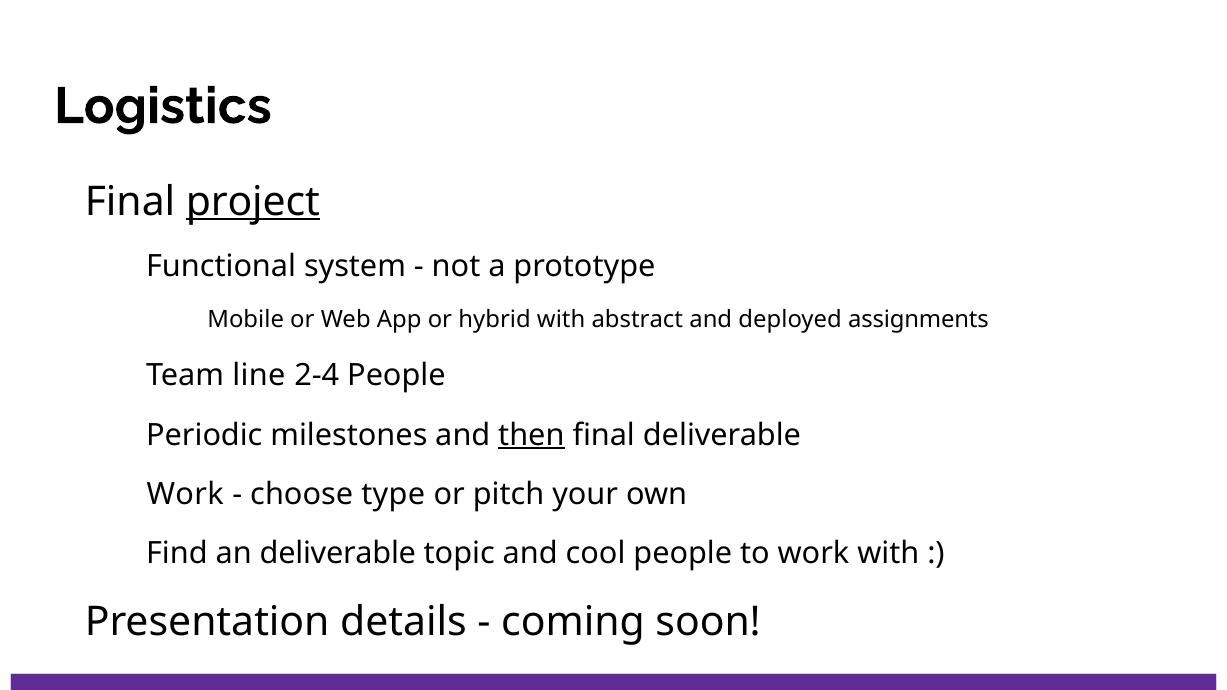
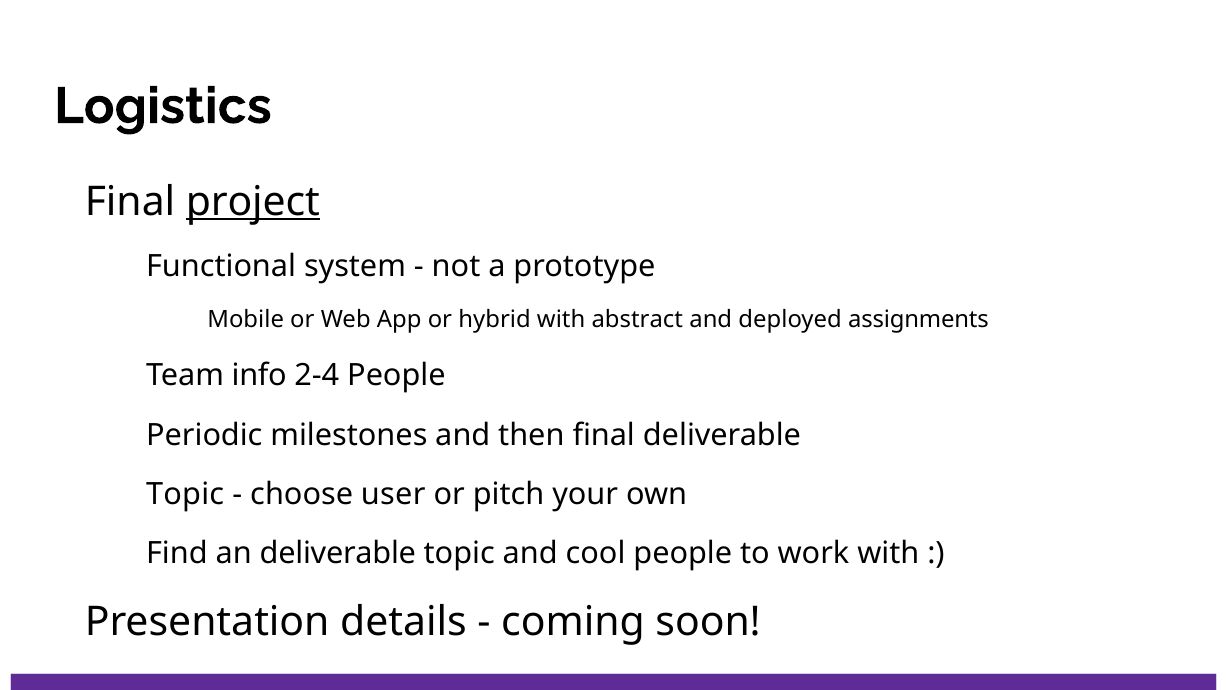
line: line -> info (259, 376)
then underline: present -> none (531, 435)
Work: Work -> Topic (185, 494)
type: type -> user (393, 494)
